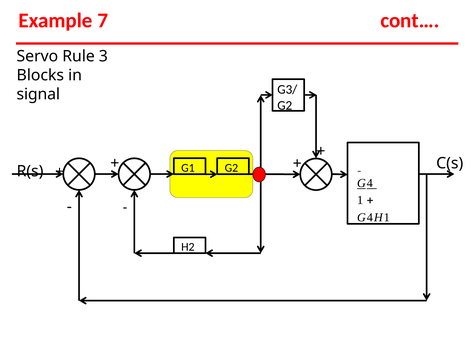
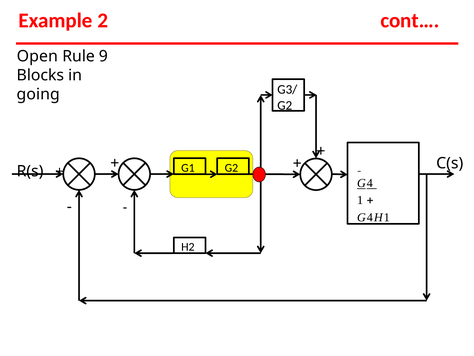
7: 7 -> 2 (103, 21)
Servo: Servo -> Open (37, 56)
3: 3 -> 9 (103, 56)
signal: signal -> going (38, 94)
